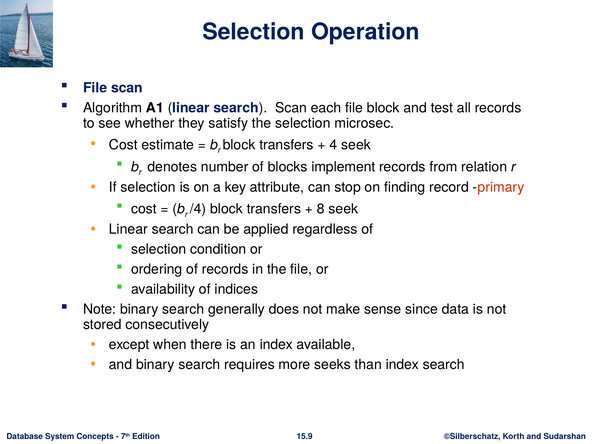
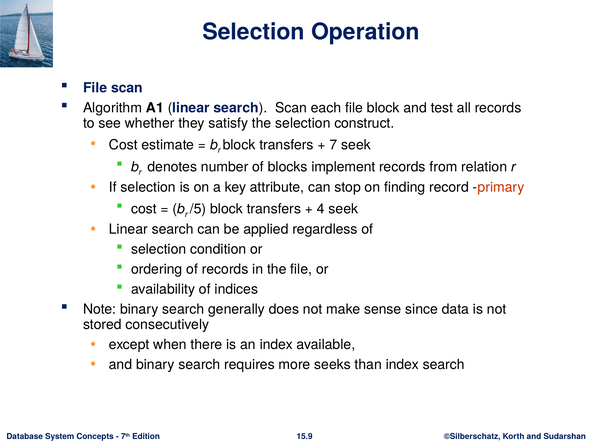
microsec: microsec -> construct (364, 123)
4: 4 -> 7 (333, 145)
/4: /4 -> /5 (198, 209)
8: 8 -> 4 (321, 209)
